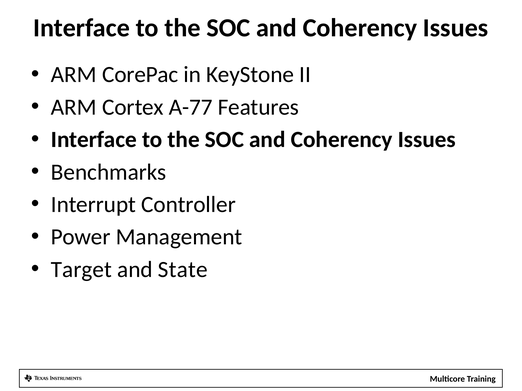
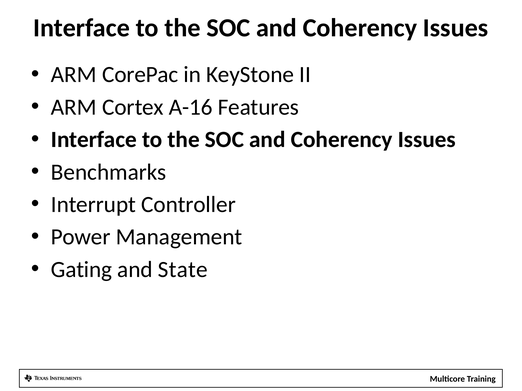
A-77: A-77 -> A-16 (191, 107)
Target: Target -> Gating (82, 270)
